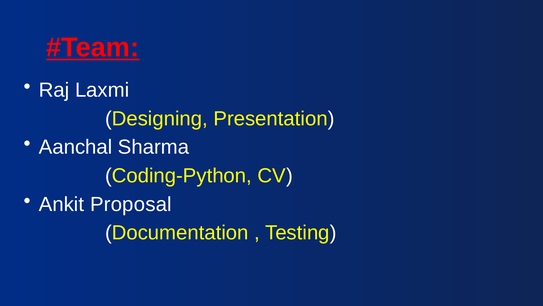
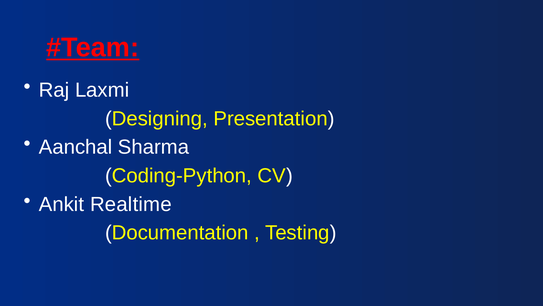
Proposal: Proposal -> Realtime (131, 204)
